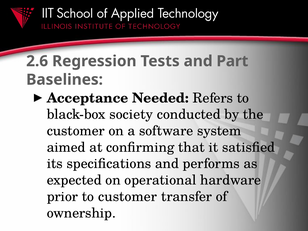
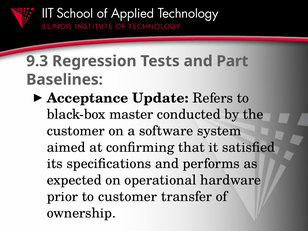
2.6: 2.6 -> 9.3 (37, 61)
Needed: Needed -> Update (160, 98)
society: society -> master (131, 114)
